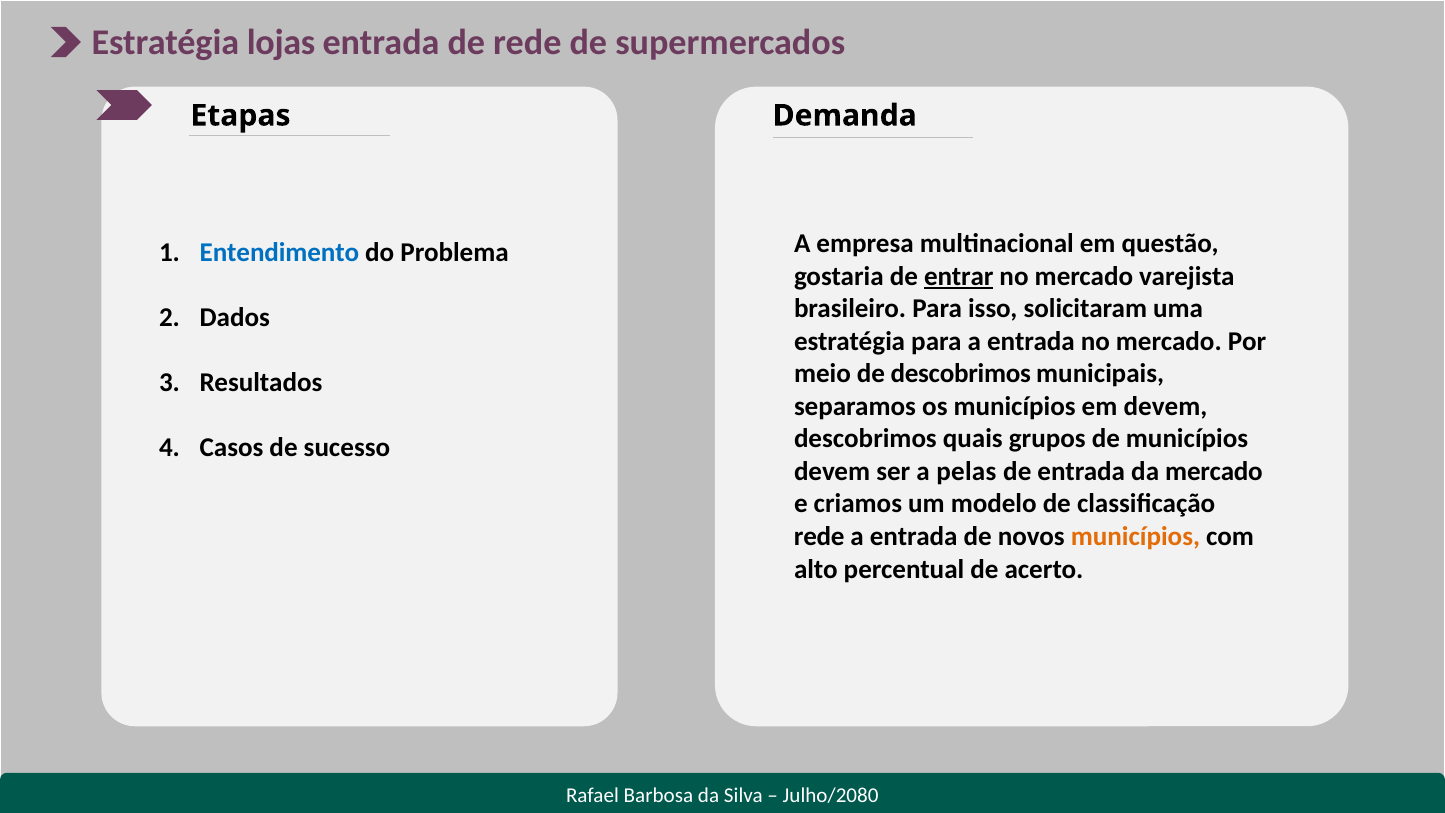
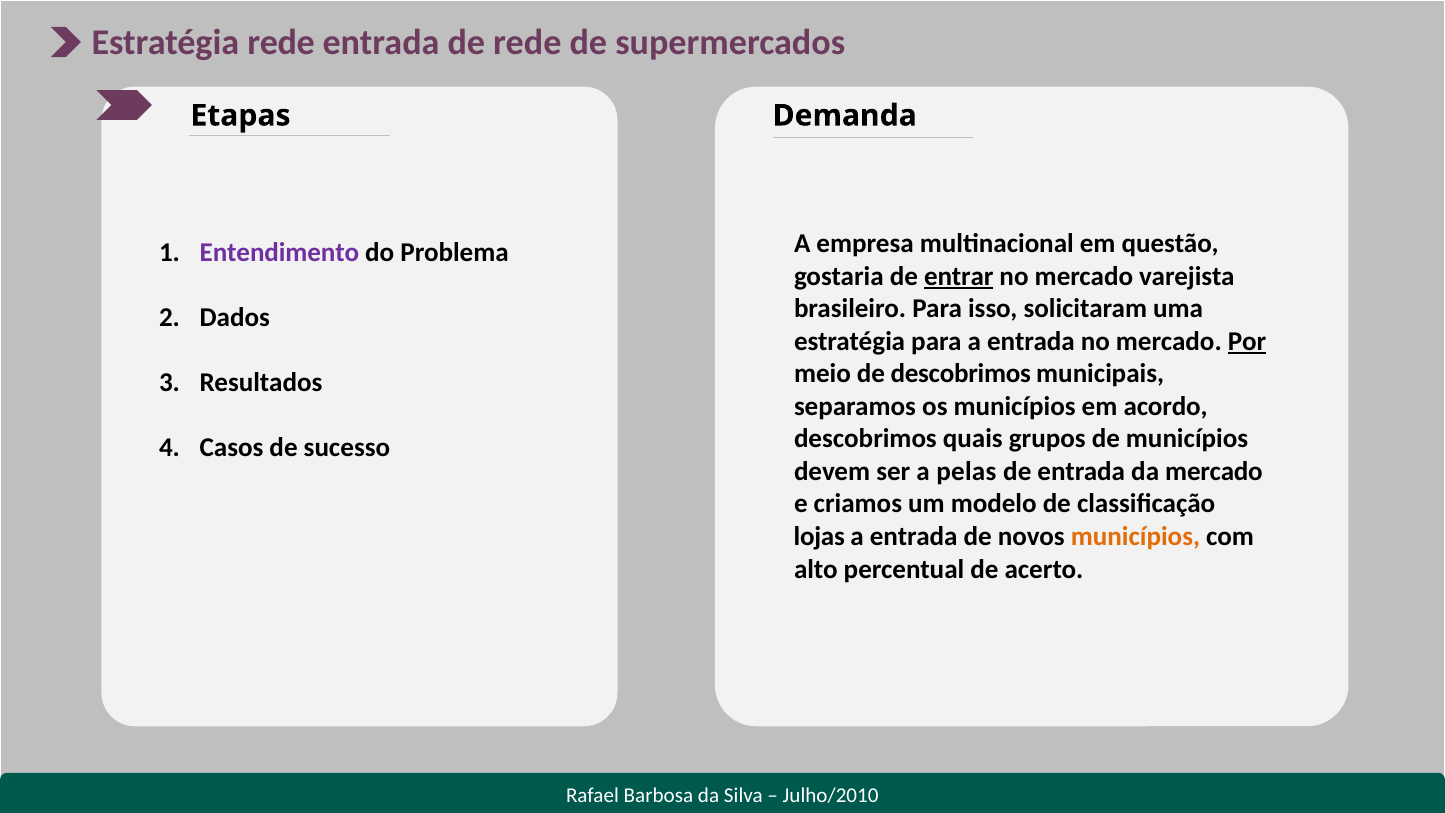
Estratégia lojas: lojas -> rede (281, 42)
Entendimento colour: blue -> purple (279, 253)
Por underline: none -> present (1247, 341)
em devem: devem -> acordo (1166, 406)
rede: rede -> lojas (819, 536)
Julho/2080: Julho/2080 -> Julho/2010 (831, 795)
